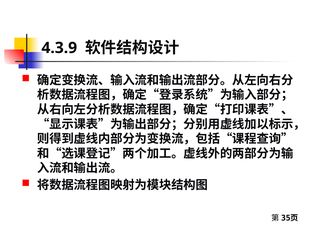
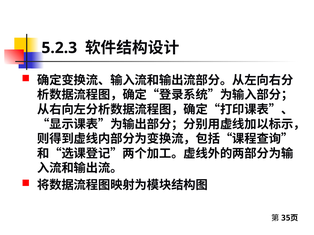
4.3.9: 4.3.9 -> 5.2.3 (59, 48)
